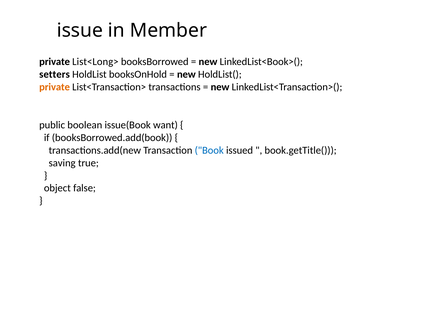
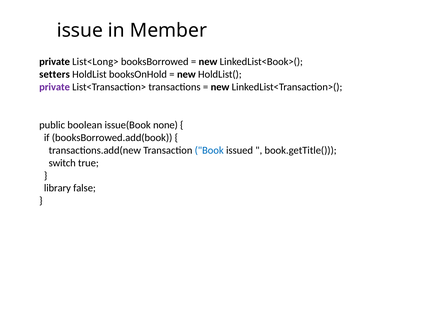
private colour: orange -> purple (55, 87)
want: want -> none (165, 125)
saving: saving -> switch (62, 163)
object: object -> library (57, 188)
